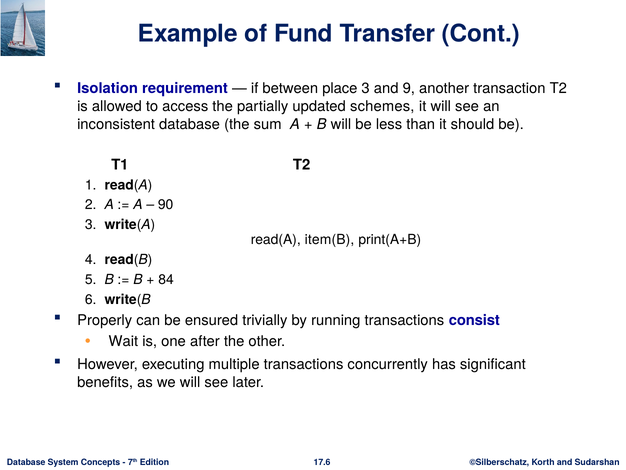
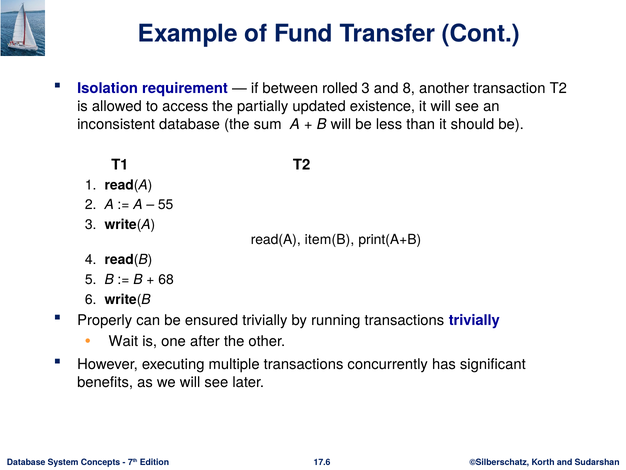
place: place -> rolled (340, 89)
9: 9 -> 8 (409, 89)
schemes: schemes -> existence (382, 106)
90: 90 -> 55 (166, 205)
84: 84 -> 68 (166, 279)
transactions consist: consist -> trivially (474, 320)
